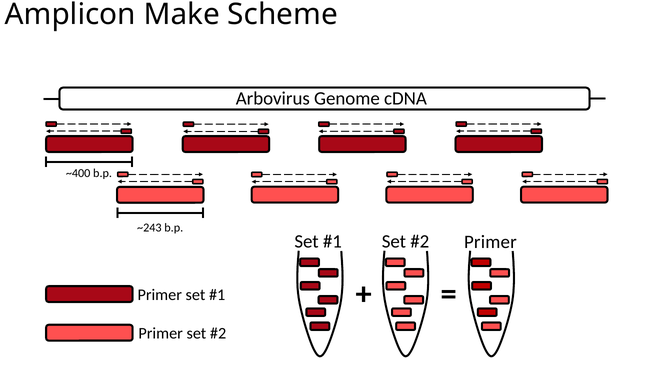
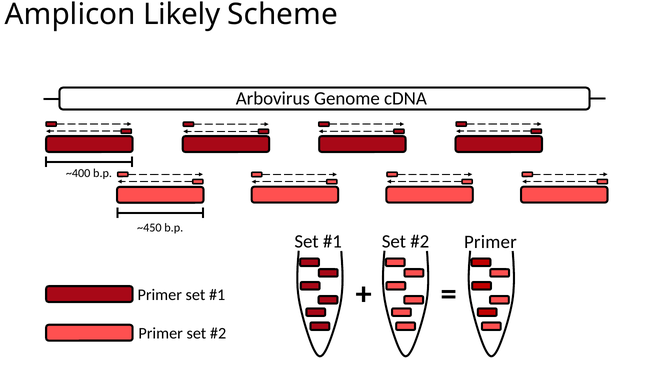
Make: Make -> Likely (182, 15)
~243: ~243 -> ~450 (149, 228)
